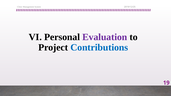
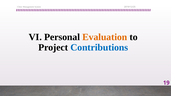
Evaluation colour: purple -> orange (105, 37)
